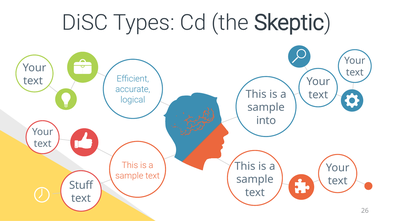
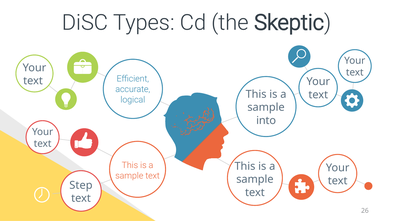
Stuff: Stuff -> Step (81, 185)
